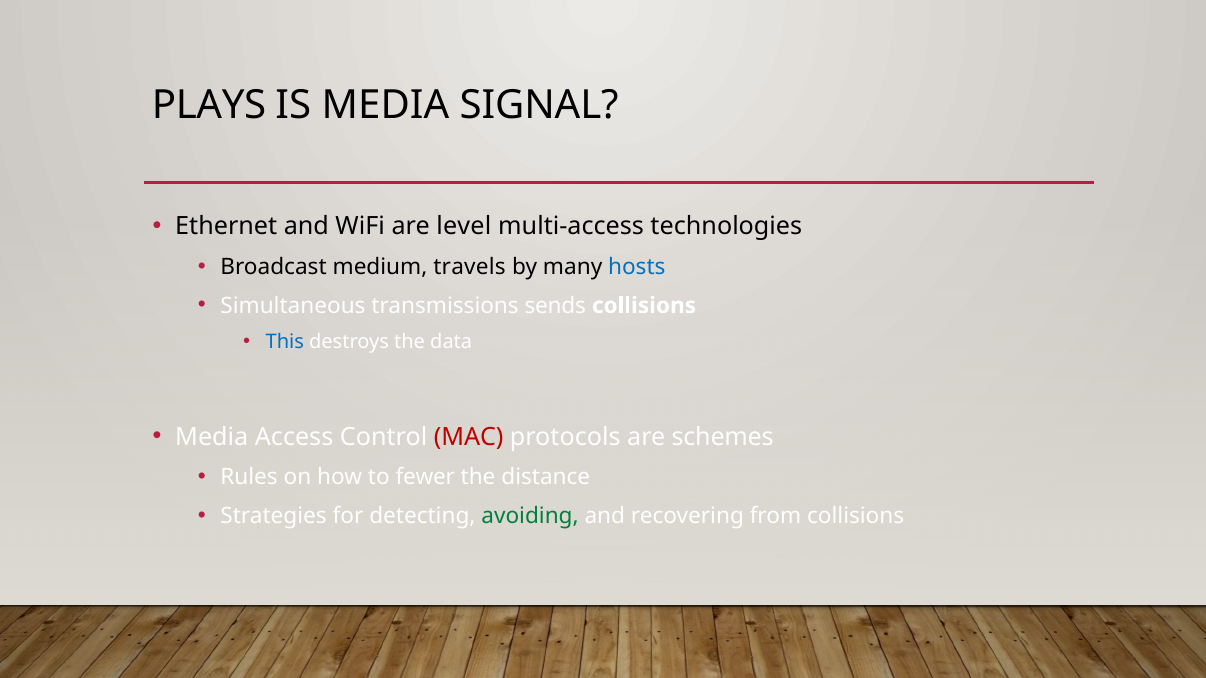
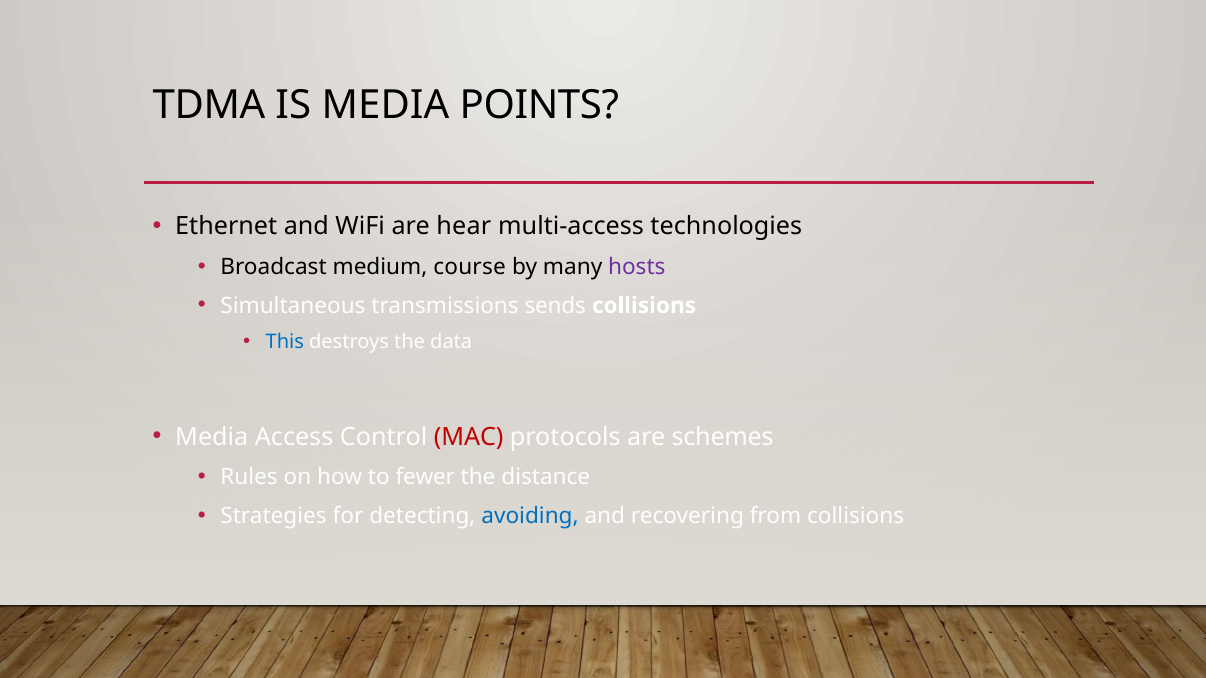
PLAYS: PLAYS -> TDMA (209, 106)
SIGNAL: SIGNAL -> POINTS (539, 106)
level: level -> hear (464, 227)
travels: travels -> course (470, 267)
hosts colour: blue -> purple (637, 267)
avoiding colour: green -> blue (530, 516)
